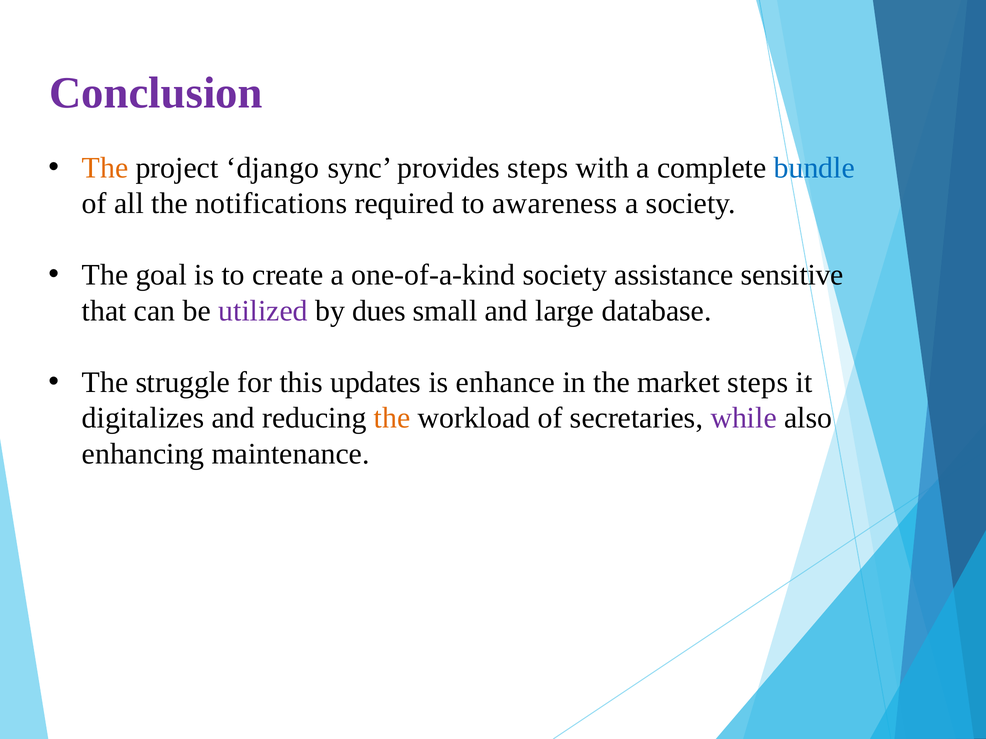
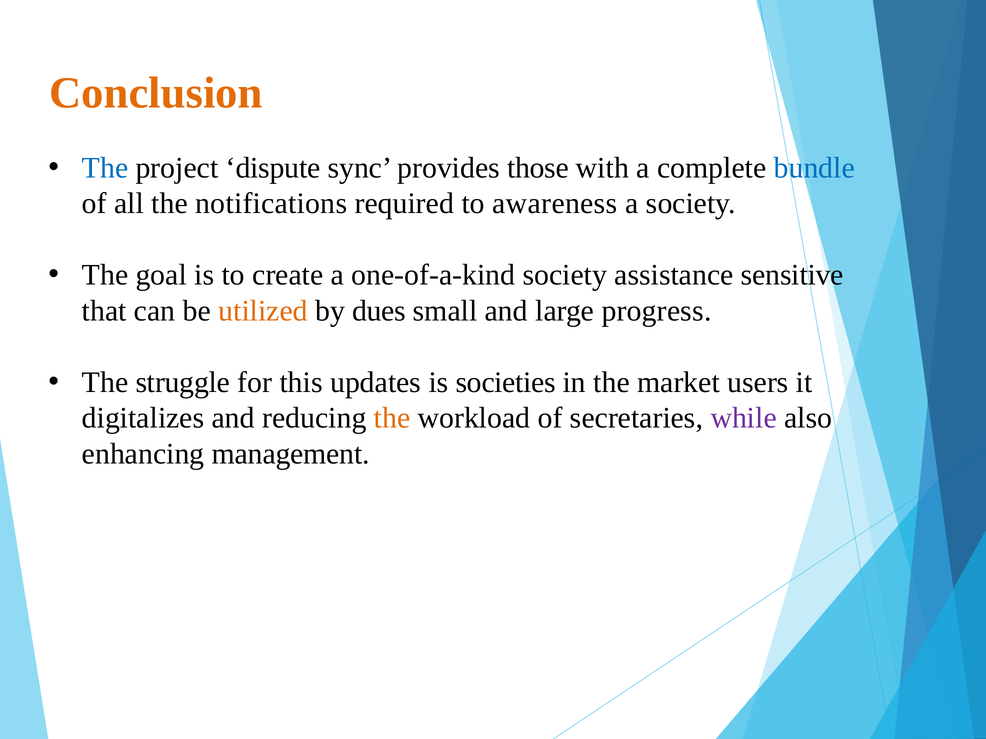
Conclusion colour: purple -> orange (156, 93)
The colour: orange -> blue (105, 168)
django: django -> dispute (273, 168)
provides steps: steps -> those (538, 168)
utilized colour: purple -> orange (263, 311)
database: database -> progress (657, 311)
enhance: enhance -> societies (506, 383)
market steps: steps -> users (758, 383)
maintenance: maintenance -> management (291, 454)
